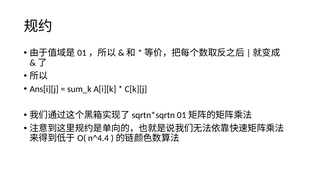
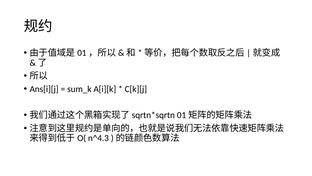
n^4.4: n^4.4 -> n^4.3 (98, 138)
